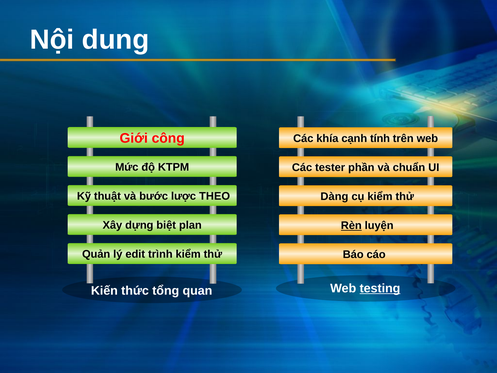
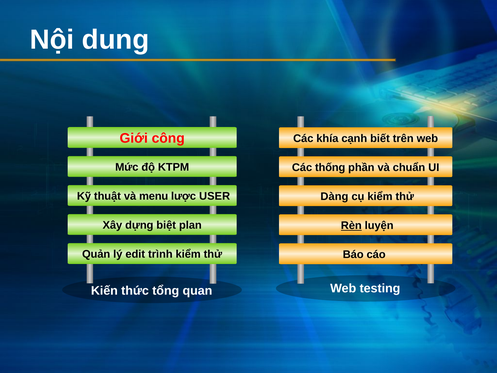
tính: tính -> biết (380, 138)
tester: tester -> thống (330, 167)
bước: bước -> menu (154, 196)
THEO: THEO -> USER (215, 196)
testing underline: present -> none (380, 288)
